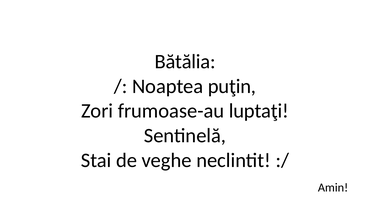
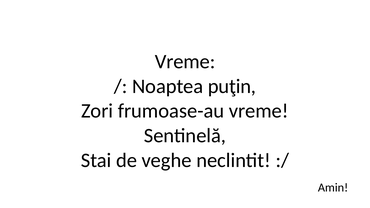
Bătălia: Bătălia -> Vreme (185, 62)
frumoase-au luptaţi: luptaţi -> vreme (259, 111)
